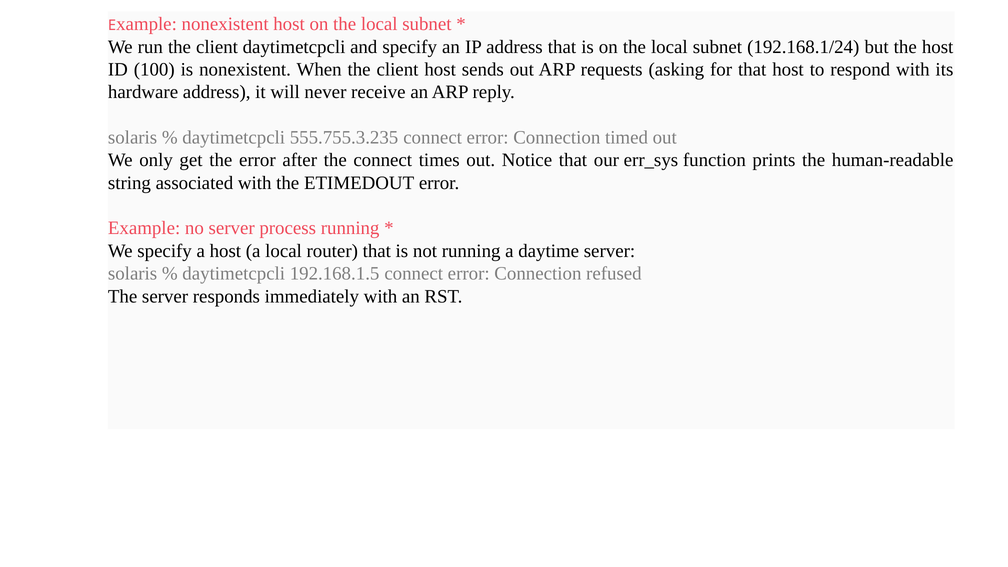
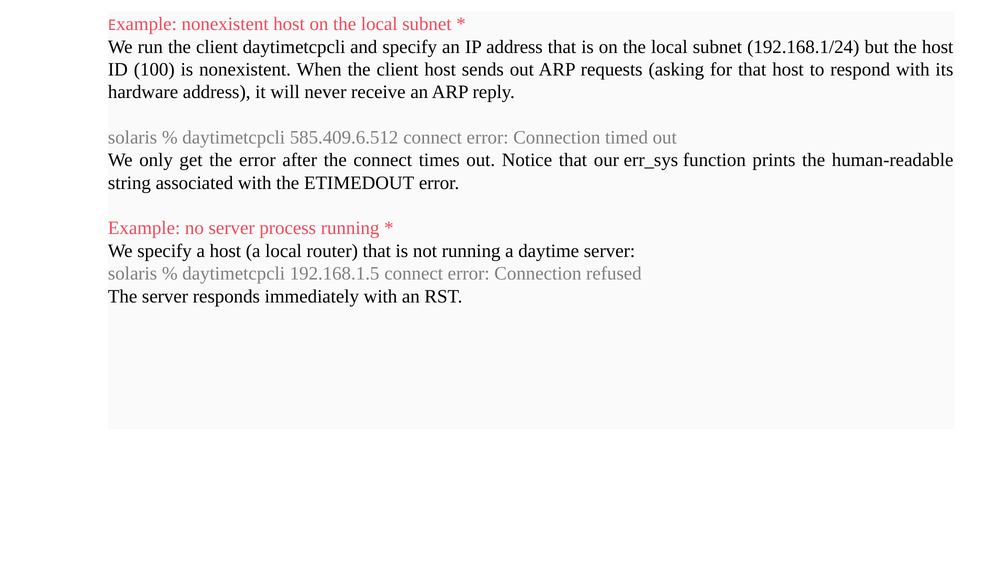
555.755.3.235: 555.755.3.235 -> 585.409.6.512 (344, 138)
